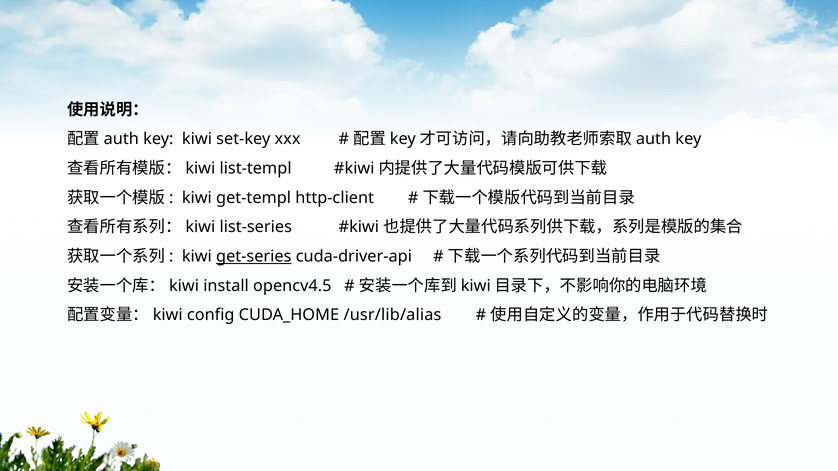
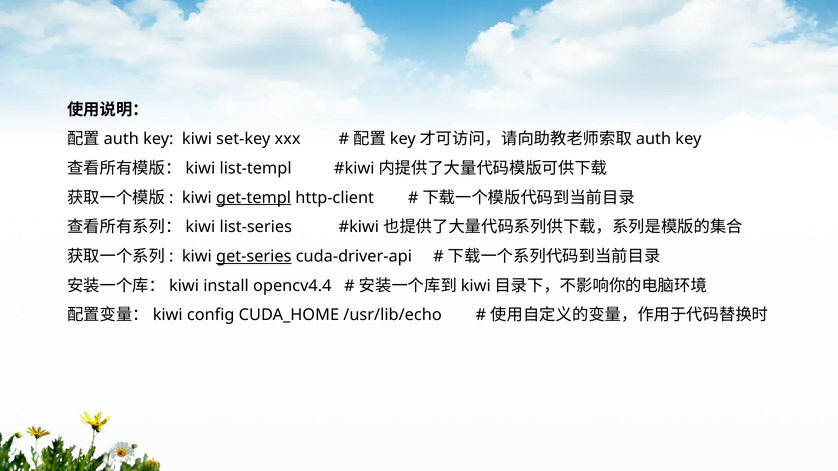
get-templ underline: none -> present (254, 198)
opencv4.5: opencv4.5 -> opencv4.4 (292, 286)
/usr/lib/alias: /usr/lib/alias -> /usr/lib/echo (393, 315)
